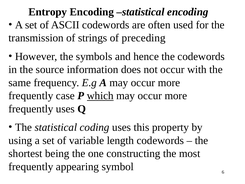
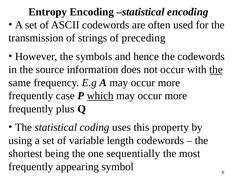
the underline: none -> present (216, 70)
frequently uses: uses -> plus (65, 109)
constructing: constructing -> sequentially (133, 153)
